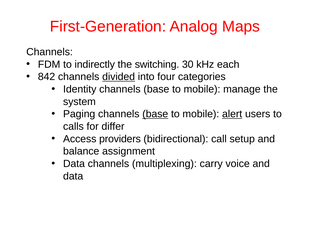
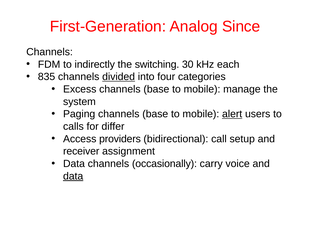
Maps: Maps -> Since (241, 26)
842: 842 -> 835 (47, 77)
Identity: Identity -> Excess (80, 89)
base underline: present -> none (155, 114)
balance: balance -> receiver (81, 151)
multiplexing: multiplexing -> occasionally (164, 163)
data underline: none -> present (73, 176)
